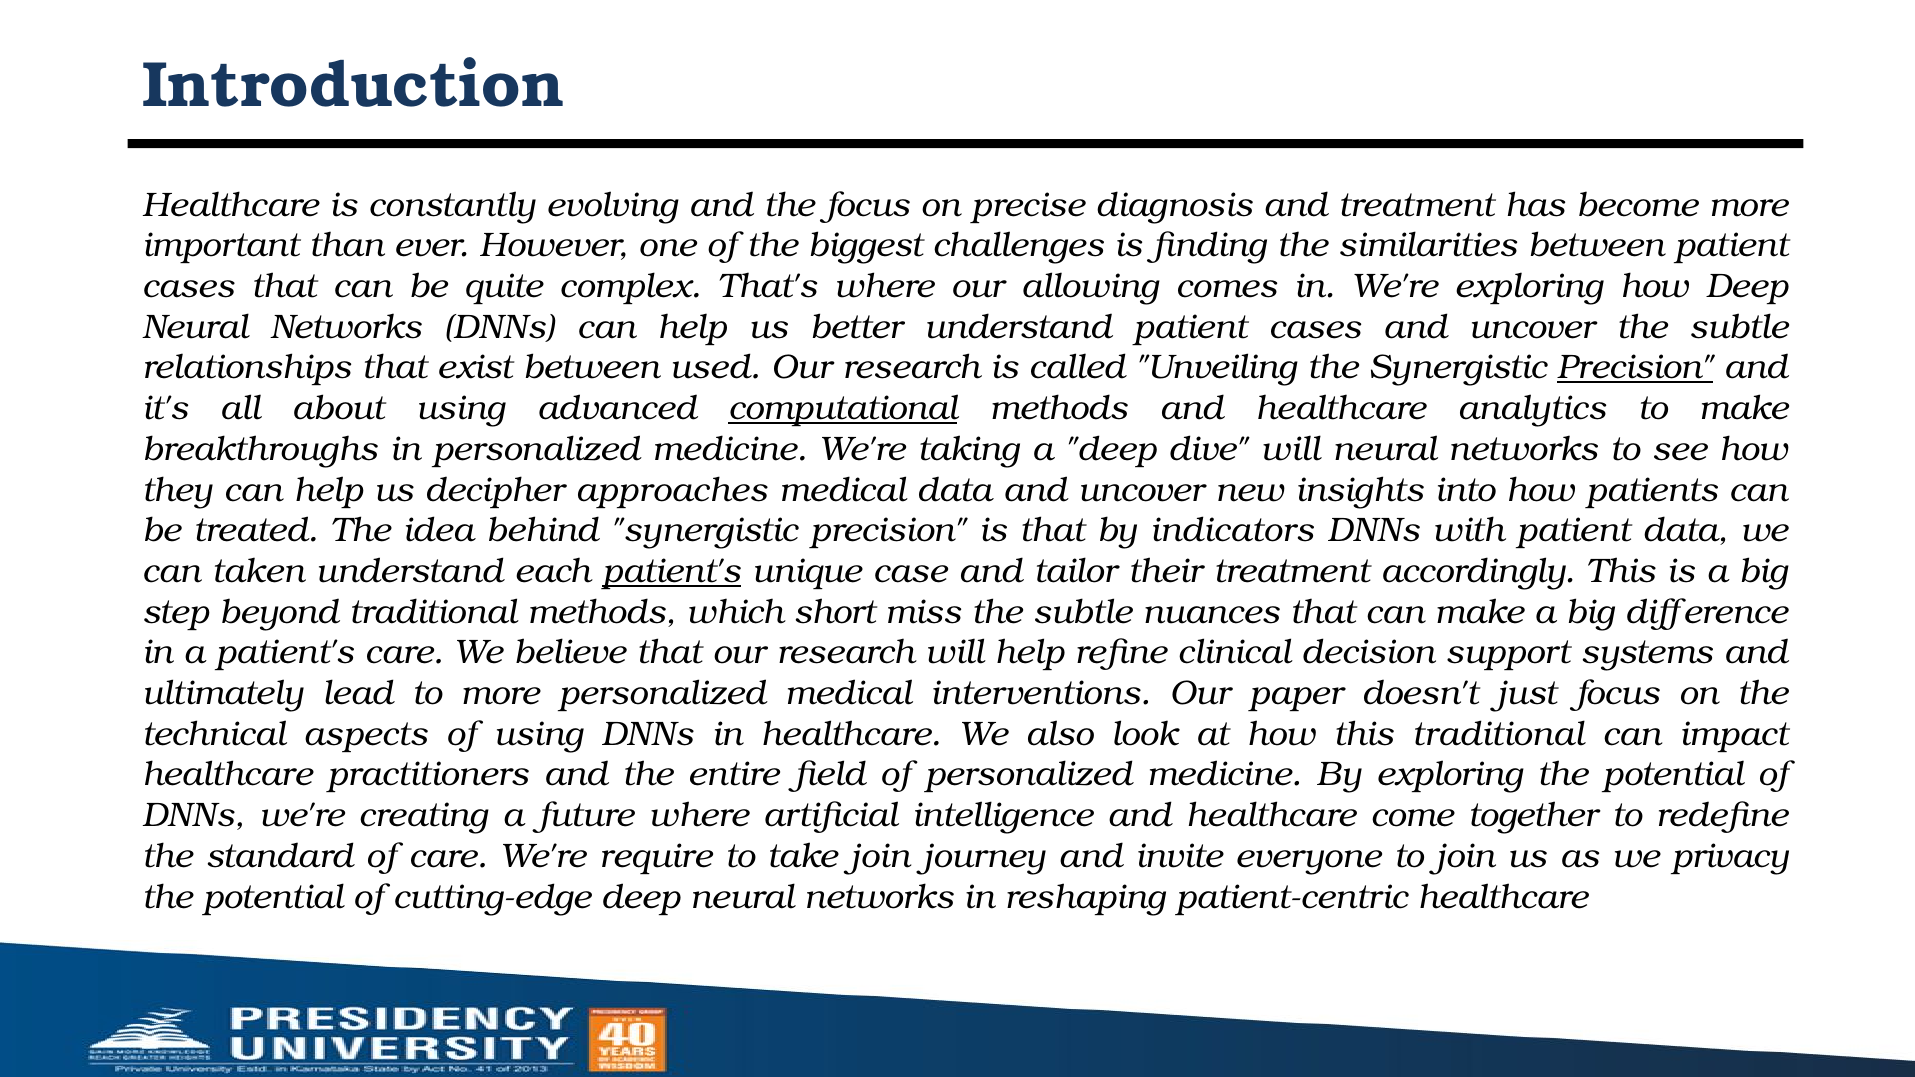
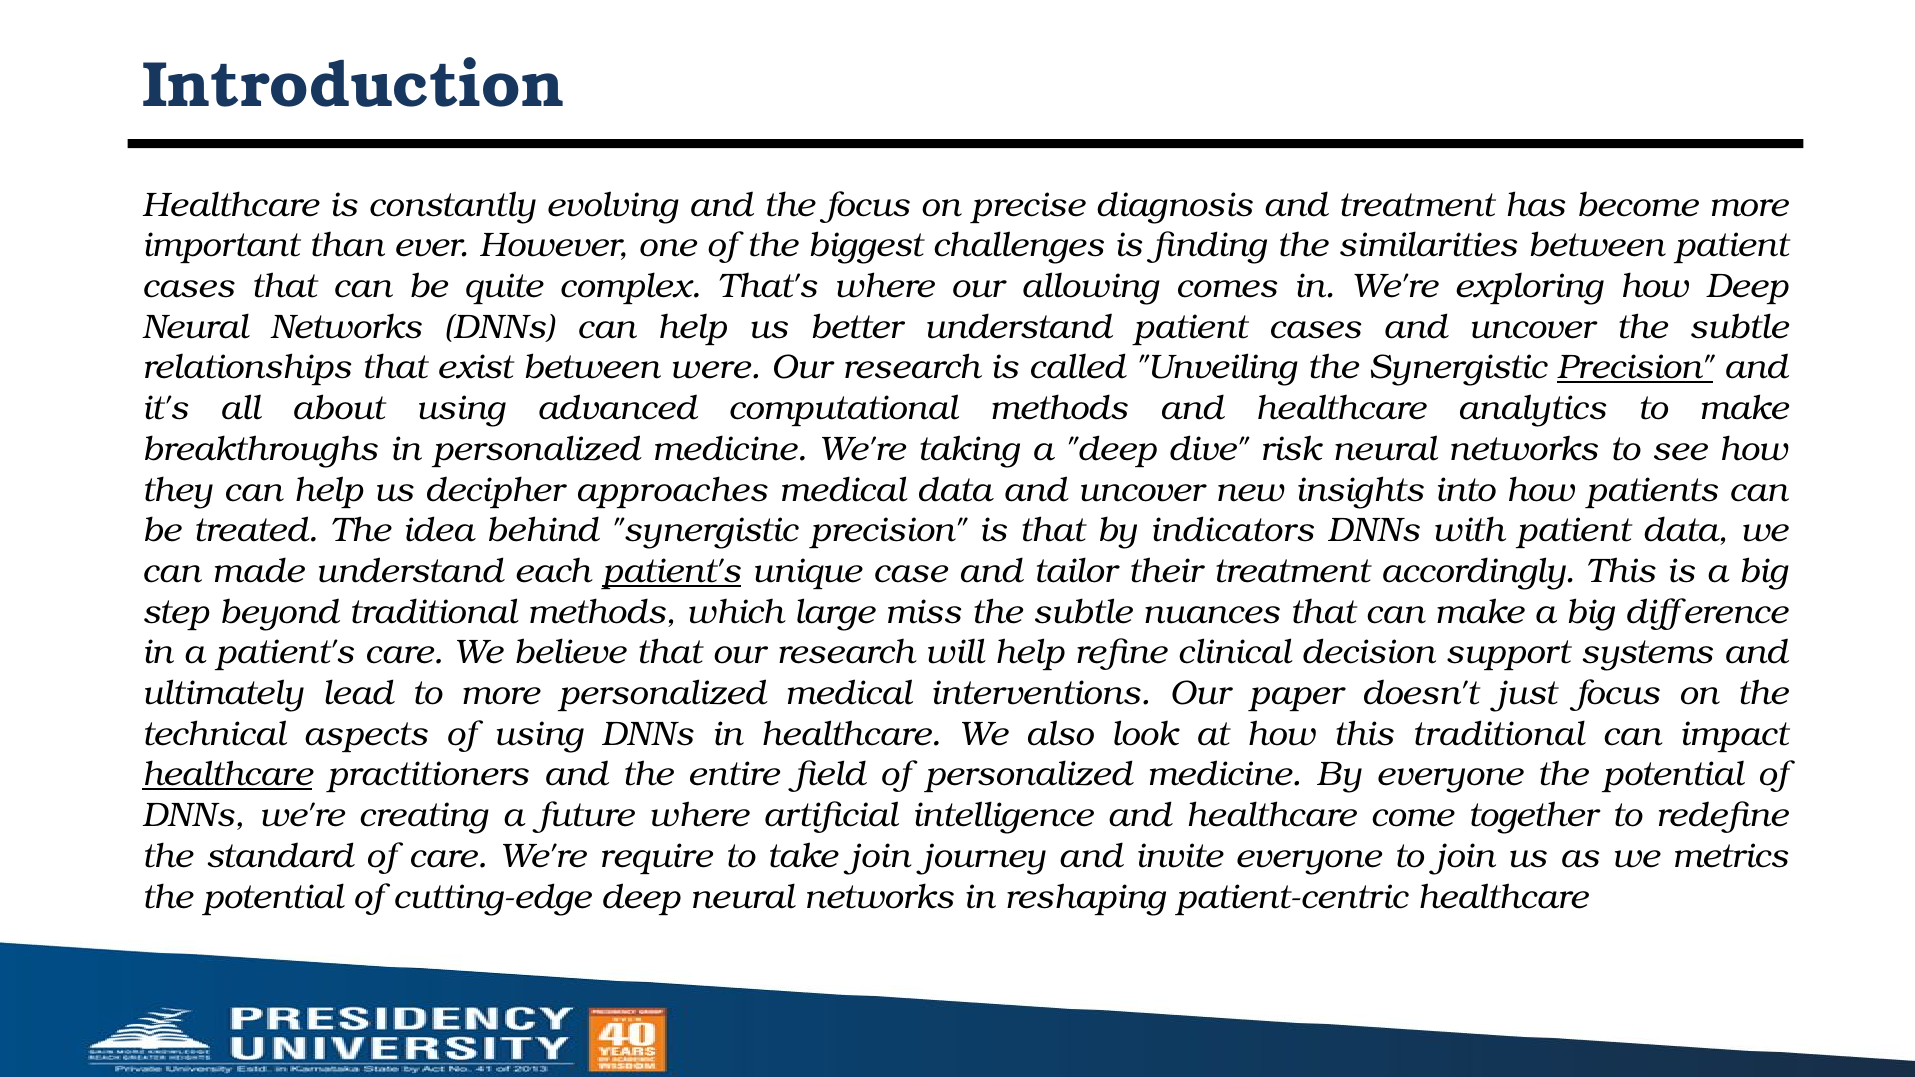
used: used -> were (715, 368)
computational underline: present -> none (843, 408)
dive will: will -> risk (1291, 449)
taken: taken -> made (258, 571)
short: short -> large (834, 612)
healthcare underline: none -> present (227, 775)
By exploring: exploring -> everyone (1449, 775)
privacy: privacy -> metrics (1730, 856)
